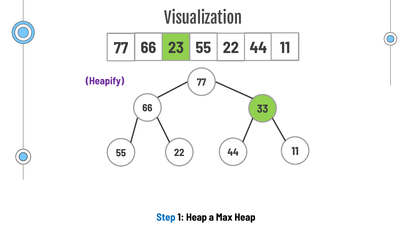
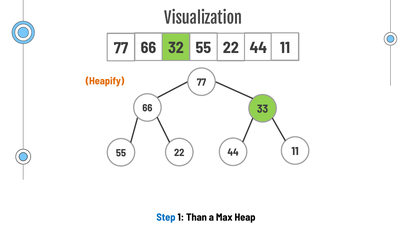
23: 23 -> 32 (176, 48)
Heapify colour: purple -> orange (105, 81)
1 Heap: Heap -> Than (196, 217)
